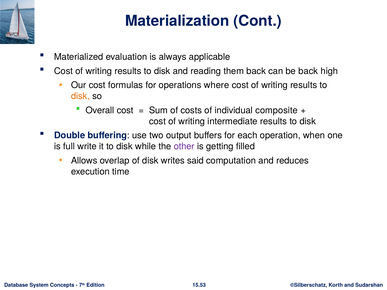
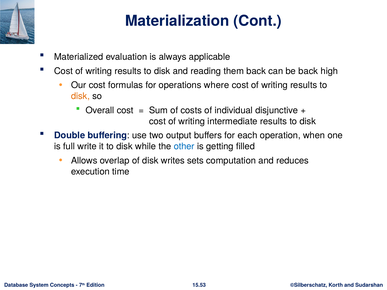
composite: composite -> disjunctive (277, 110)
other colour: purple -> blue (184, 147)
said: said -> sets (195, 161)
